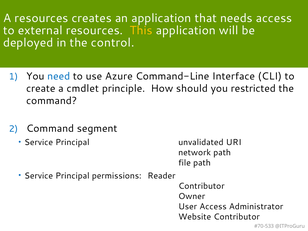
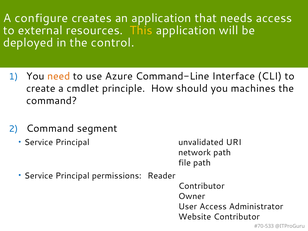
A resources: resources -> configure (41, 18)
need colour: blue -> orange (59, 76)
restricted: restricted -> machines (253, 89)
